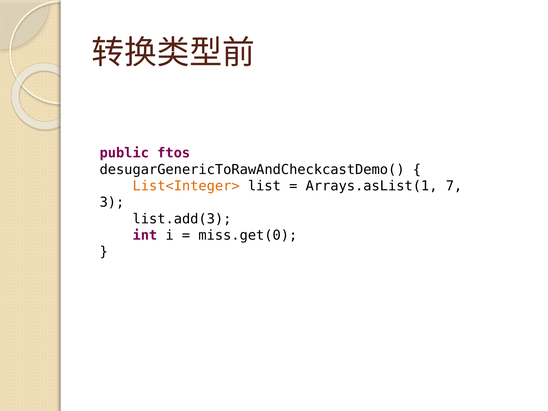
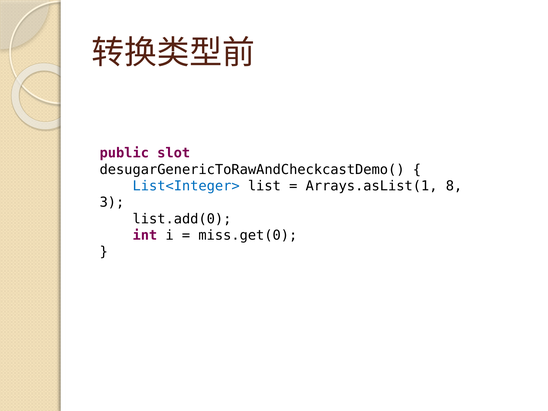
ftos: ftos -> slot (174, 153)
List<Integer> colour: orange -> blue (186, 186)
7: 7 -> 8 (454, 186)
list.add(3: list.add(3 -> list.add(0 (182, 219)
